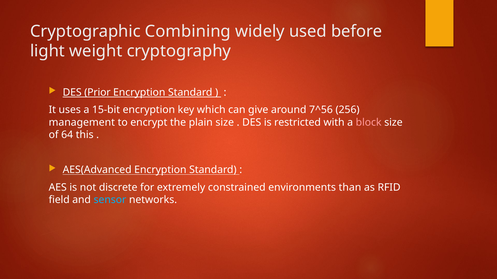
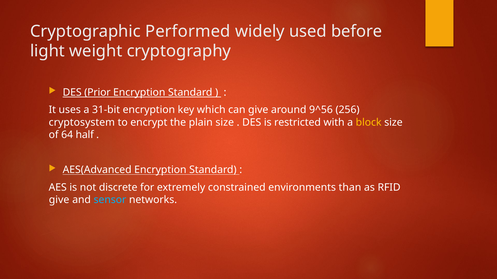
Combining: Combining -> Performed (188, 31)
15-bit: 15-bit -> 31-bit (106, 110)
7^56: 7^56 -> 9^56 (321, 110)
management: management -> cryptosystem (82, 123)
block colour: pink -> yellow (369, 123)
this: this -> half (85, 135)
field: field -> give (59, 200)
